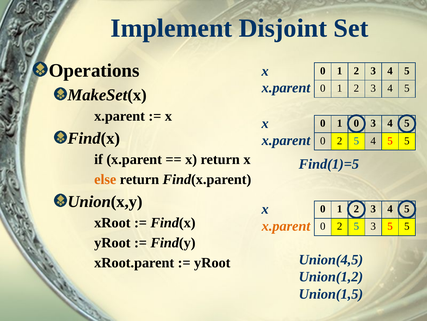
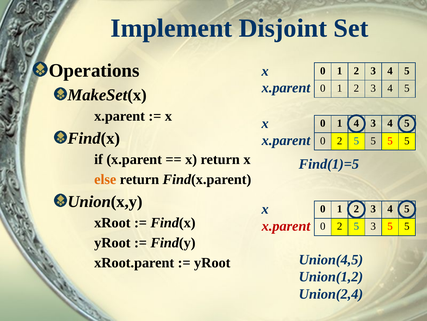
1 0: 0 -> 4 (356, 123)
2 5 4: 4 -> 5 (373, 140)
x.parent colour: orange -> red (286, 226)
Union(1,5: Union(1,5 -> Union(2,4 (331, 293)
